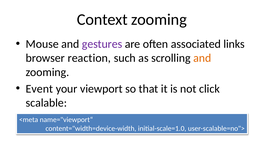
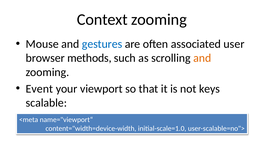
gestures colour: purple -> blue (102, 44)
links: links -> user (234, 44)
reaction: reaction -> methods (89, 58)
click: click -> keys (209, 88)
